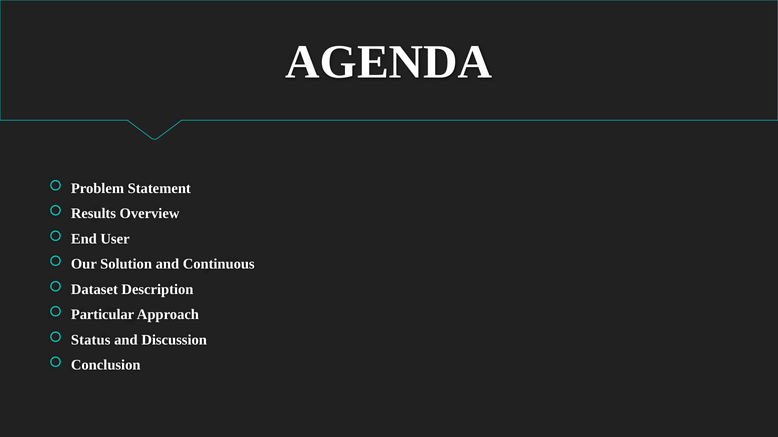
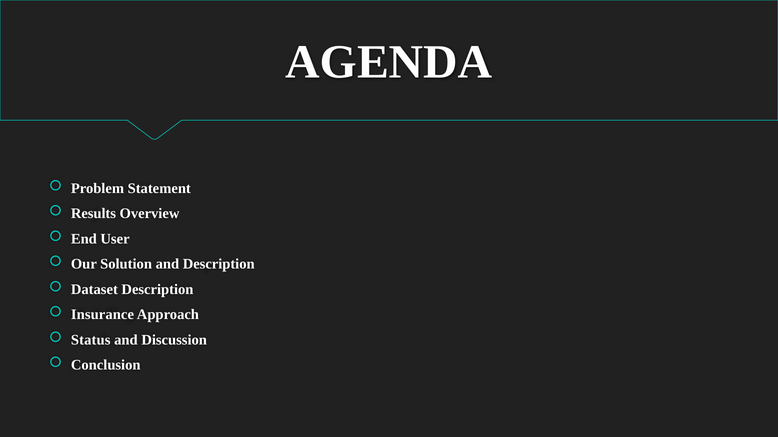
and Continuous: Continuous -> Description (219, 264)
Particular: Particular -> Insurance (102, 315)
